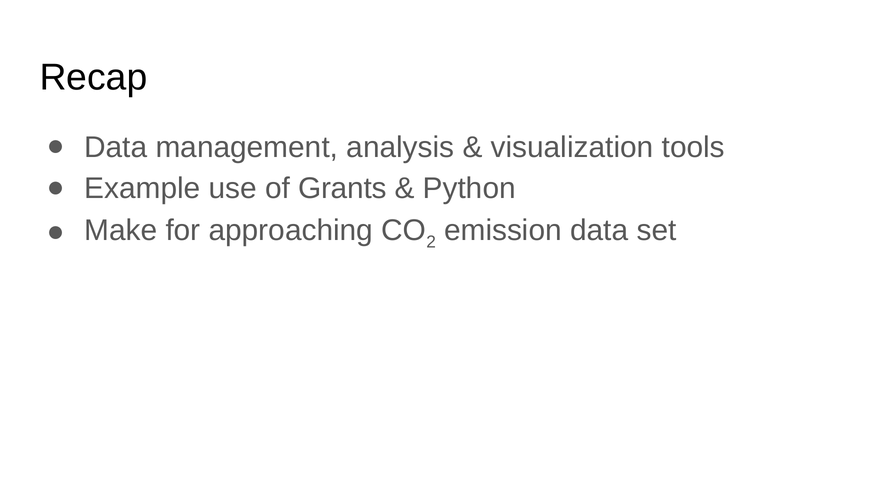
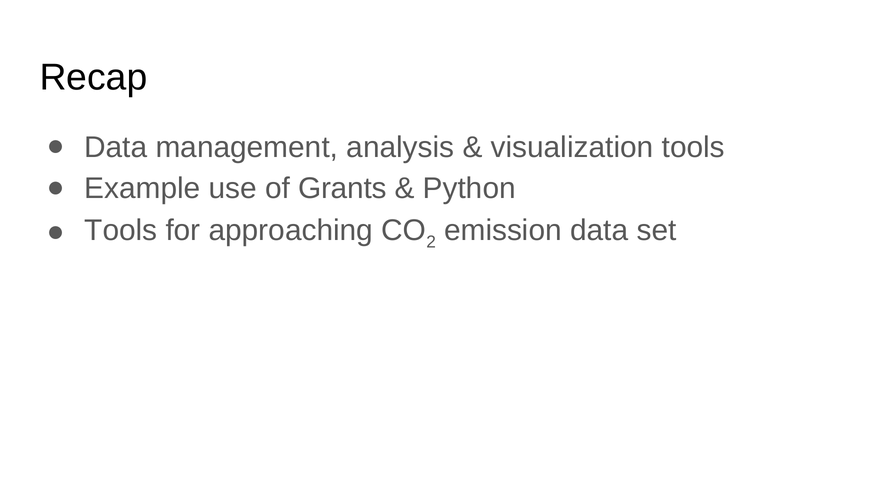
Make: Make -> Tools (121, 230)
